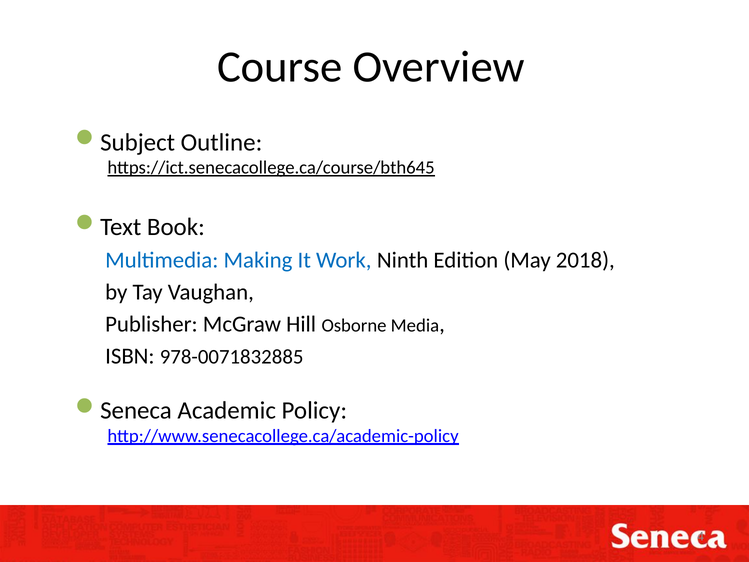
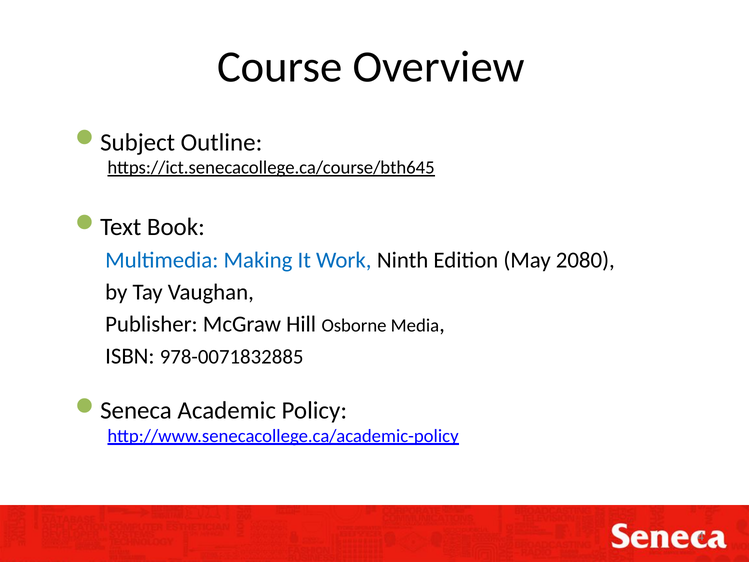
2018: 2018 -> 2080 (585, 260)
